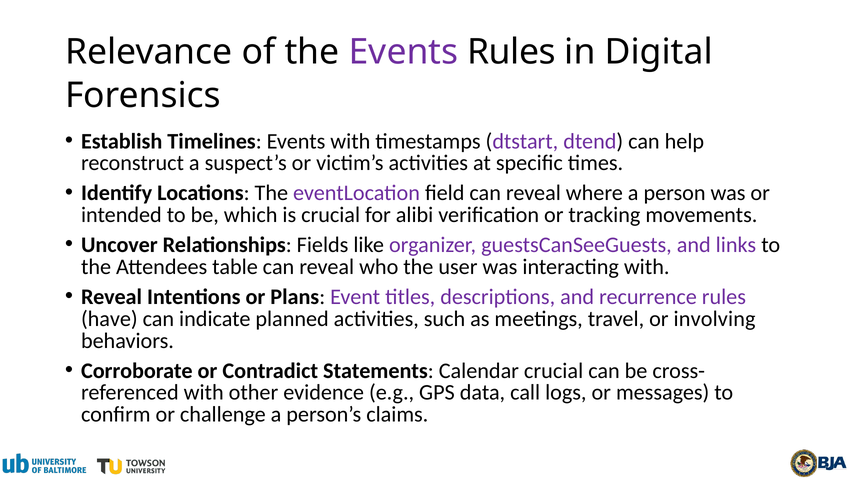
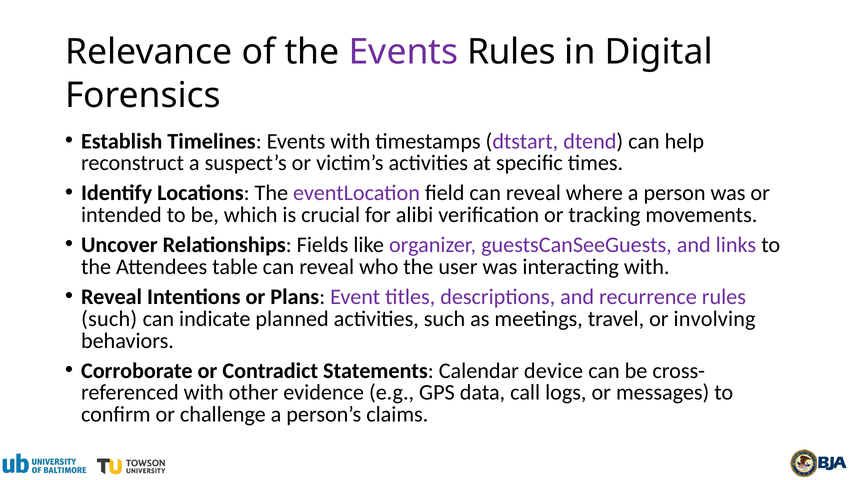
have: have -> such (109, 319)
Calendar crucial: crucial -> device (554, 371)
